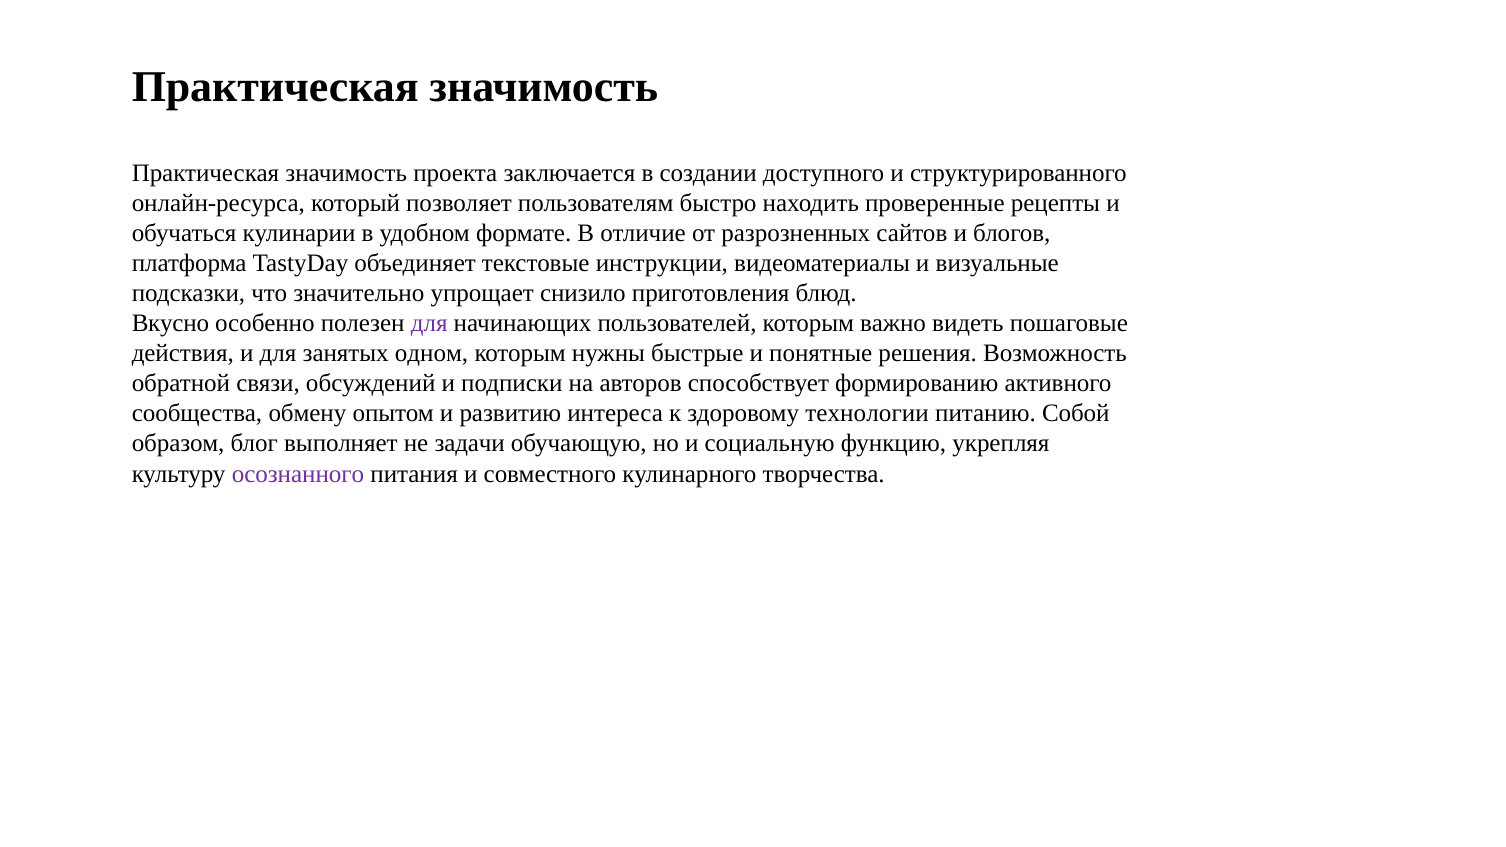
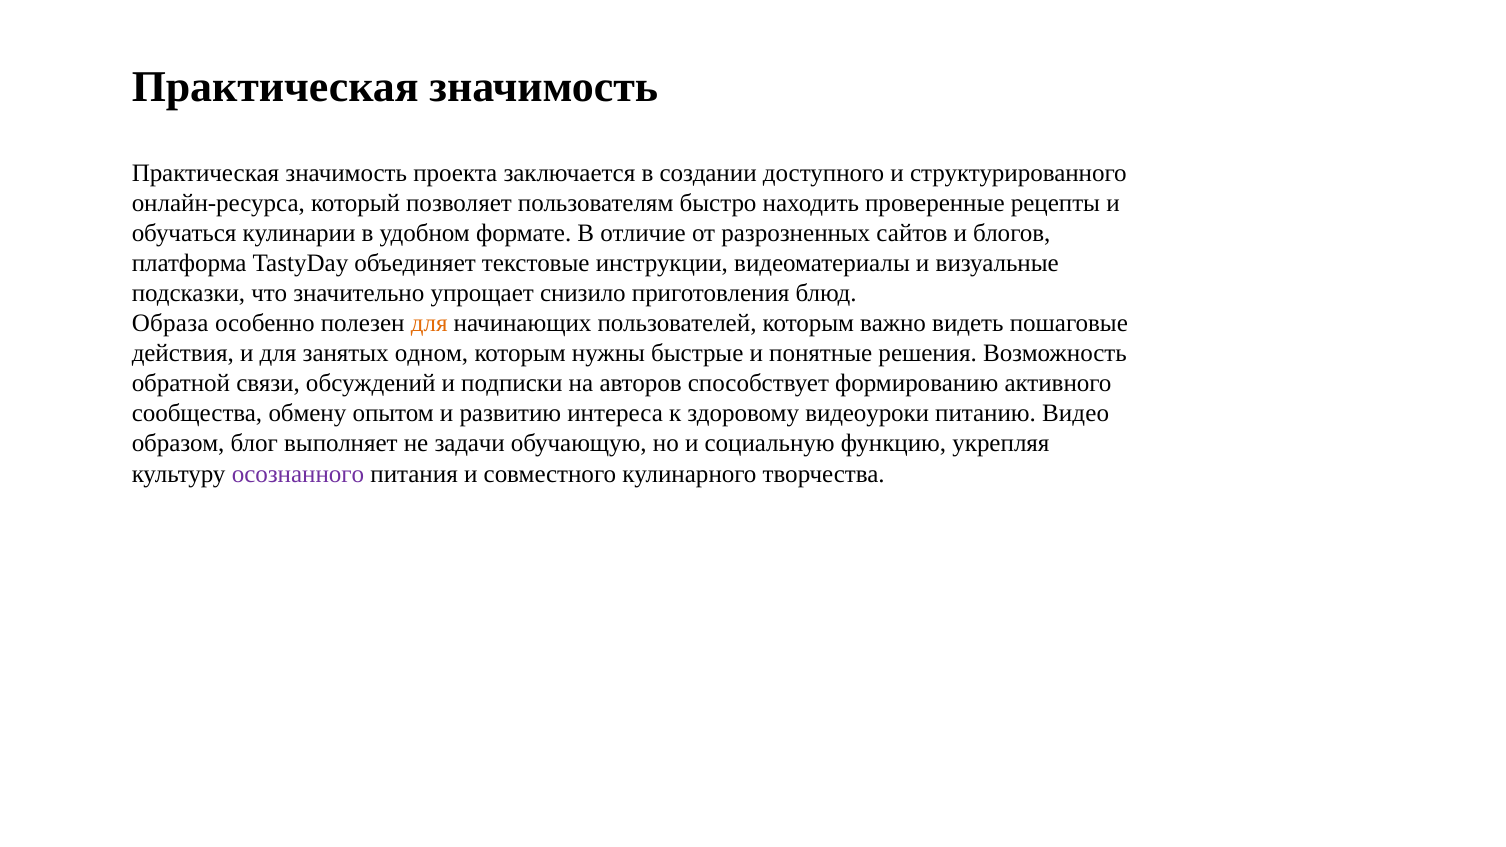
Вкусно: Вкусно -> Образа (170, 323)
для colour: purple -> orange (429, 323)
технологии: технологии -> видеоуроки (867, 414)
Собой: Собой -> Видео (1076, 414)
